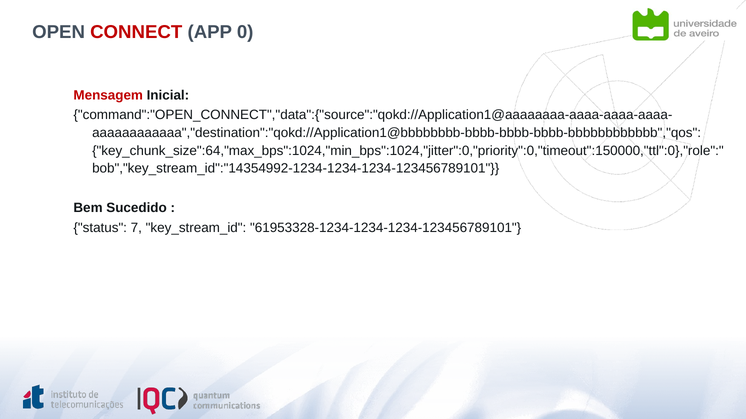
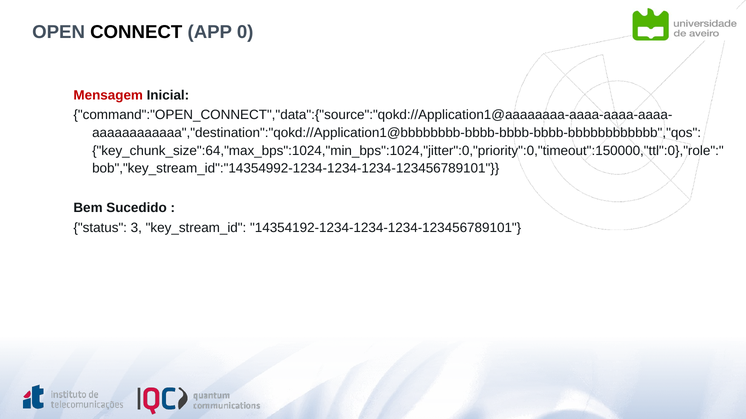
CONNECT colour: red -> black (136, 32)
7: 7 -> 3 (136, 228)
61953328-1234-1234-1234-123456789101: 61953328-1234-1234-1234-123456789101 -> 14354192-1234-1234-1234-123456789101 (386, 228)
